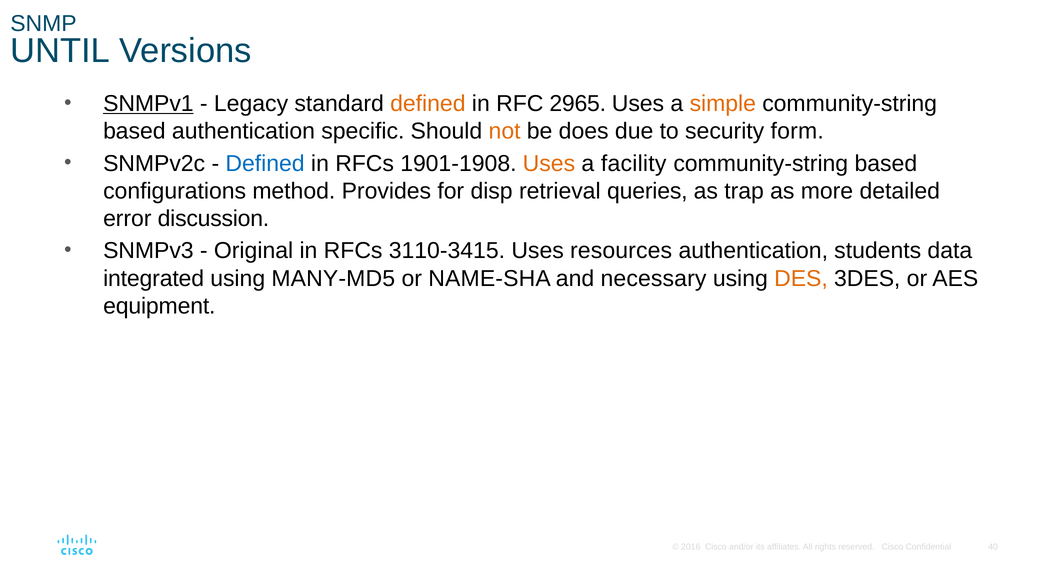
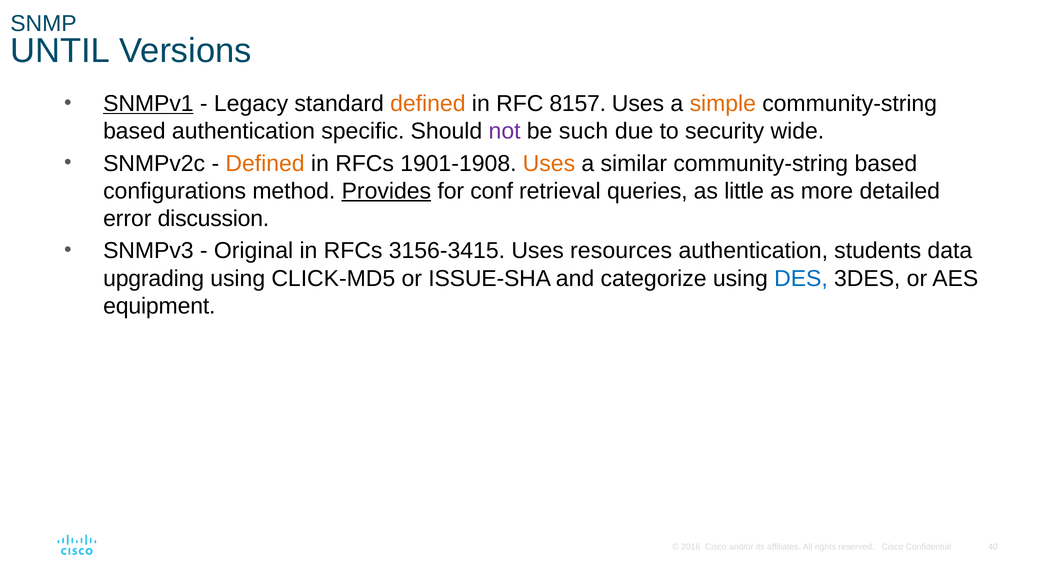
2965: 2965 -> 8157 (578, 104)
not colour: orange -> purple (505, 131)
does: does -> such (584, 131)
form: form -> wide (797, 131)
Defined colour: blue -> orange (265, 164)
facility: facility -> similar (634, 164)
Provides underline: none -> present (386, 191)
disp: disp -> conf (492, 191)
trap: trap -> little (744, 191)
3110-3415: 3110-3415 -> 3156-3415 (447, 251)
integrated: integrated -> upgrading (154, 279)
MANY-MD5: MANY-MD5 -> CLICK-MD5 (333, 279)
NAME-SHA: NAME-SHA -> ISSUE-SHA (490, 279)
necessary: necessary -> categorize (654, 279)
DES colour: orange -> blue (801, 279)
